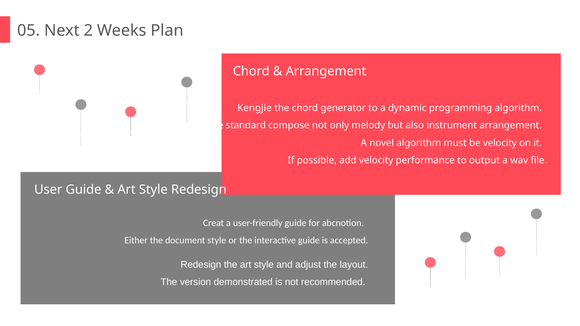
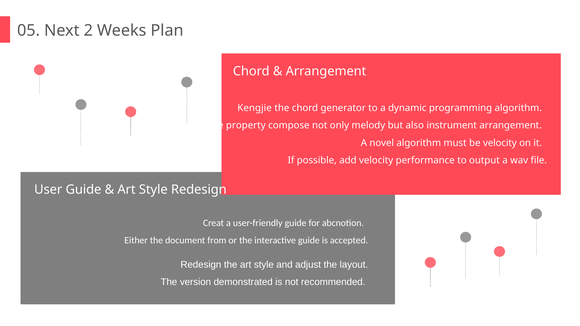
standard: standard -> property (246, 126)
document style: style -> from (217, 241)
